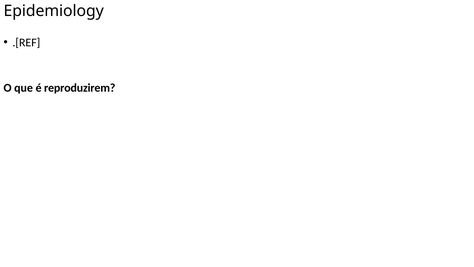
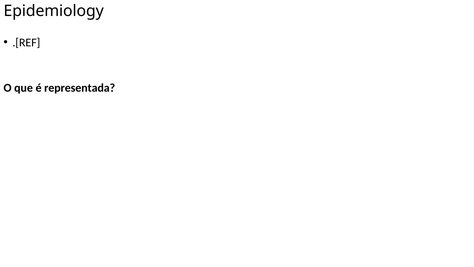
reproduzirem: reproduzirem -> representada (80, 88)
